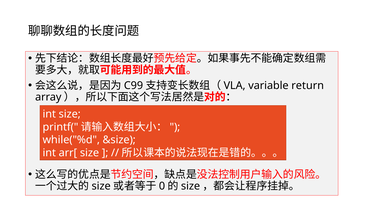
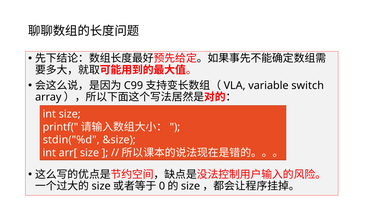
return: return -> switch (308, 86)
while("%d: while("%d -> stdin("%d (71, 140)
